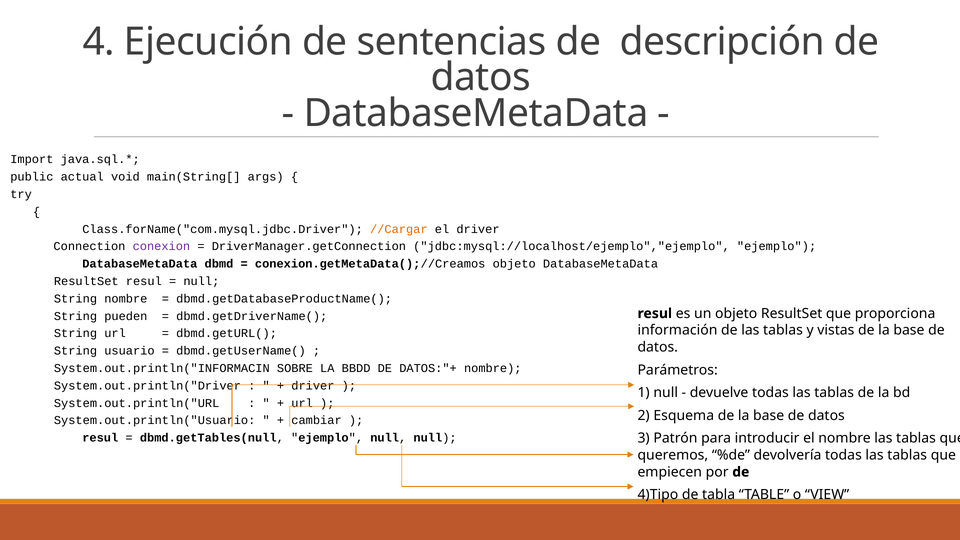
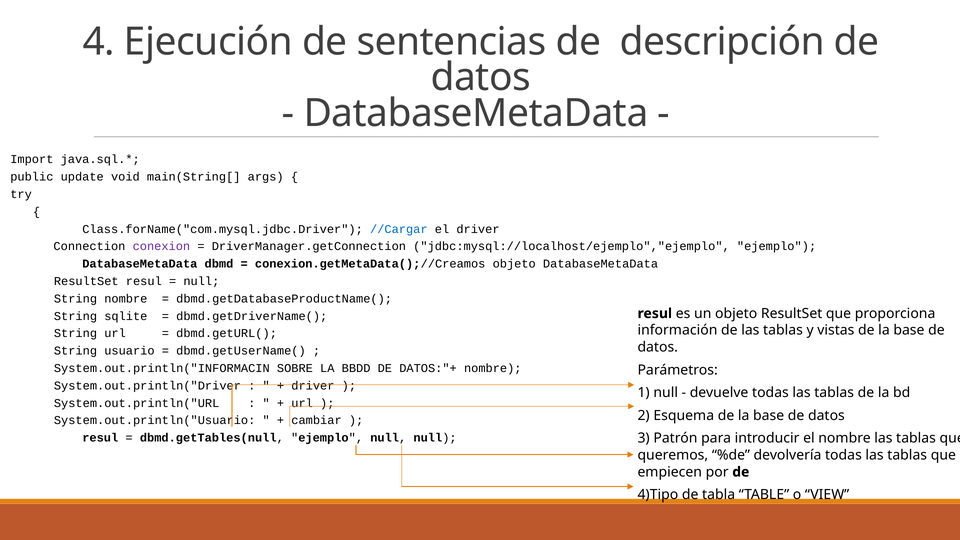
actual: actual -> update (82, 177)
//Cargar colour: orange -> blue (399, 229)
pueden: pueden -> sqlite (126, 316)
